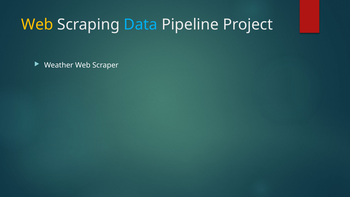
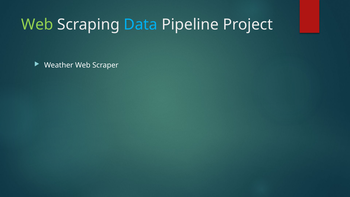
Web colour: yellow -> light green (37, 25)
